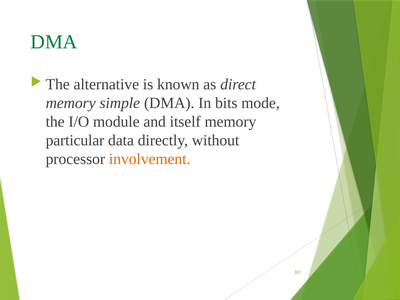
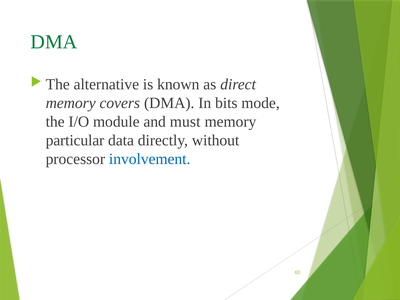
simple: simple -> covers (120, 103)
itself: itself -> must (185, 122)
involvement colour: orange -> blue (150, 159)
